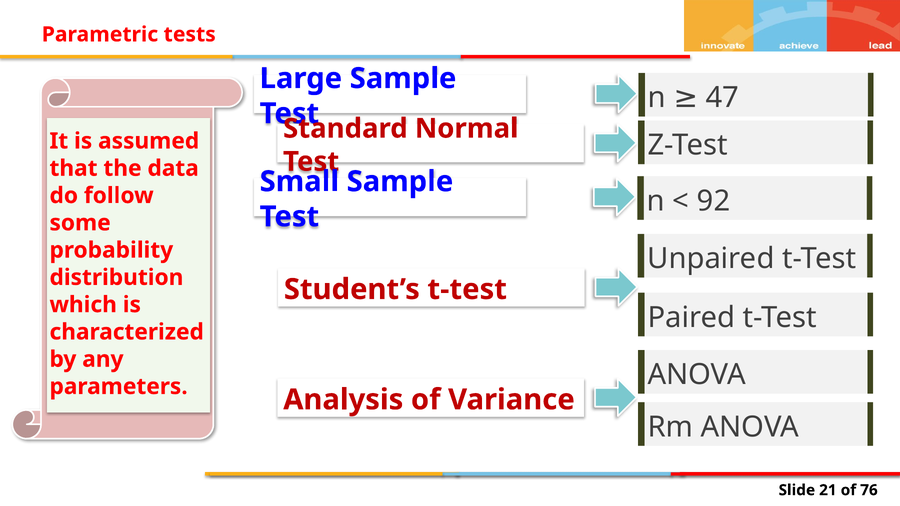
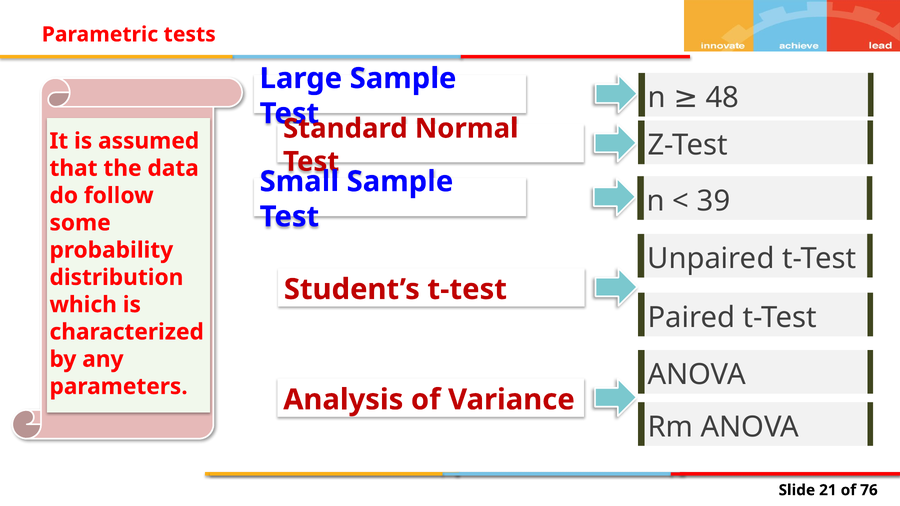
47: 47 -> 48 (722, 98)
92: 92 -> 39 (714, 201)
